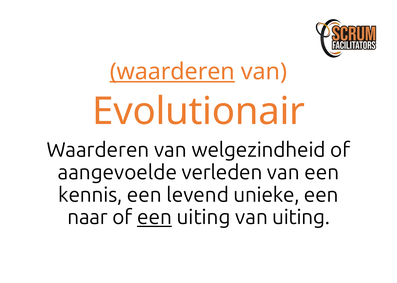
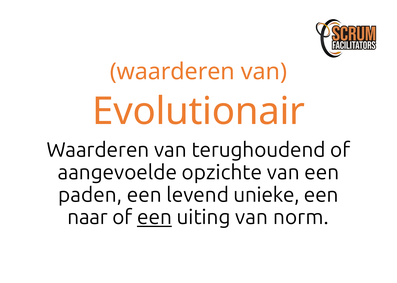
waarderen underline: present -> none (172, 72)
welgezindheid: welgezindheid -> terughoudend (259, 150)
verleden: verleden -> opzichte (222, 173)
kennis: kennis -> paden (90, 195)
van uiting: uiting -> norm (301, 217)
